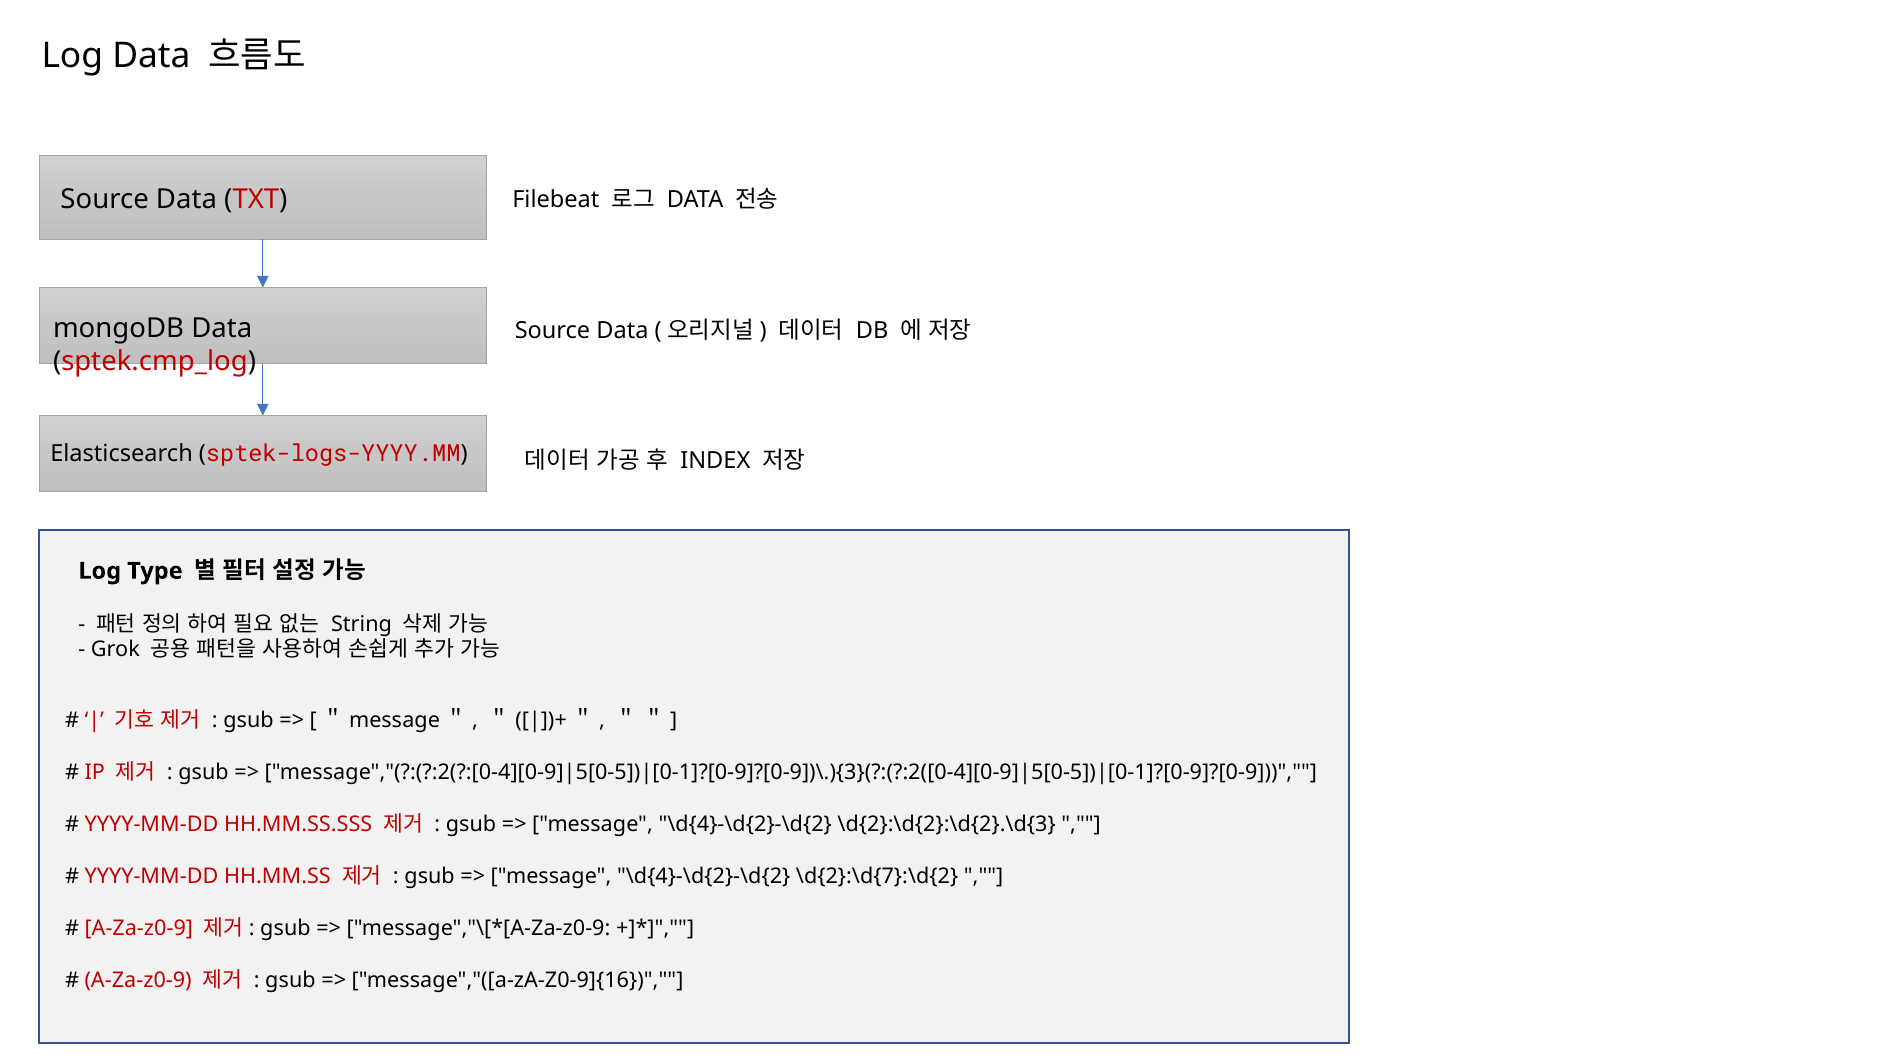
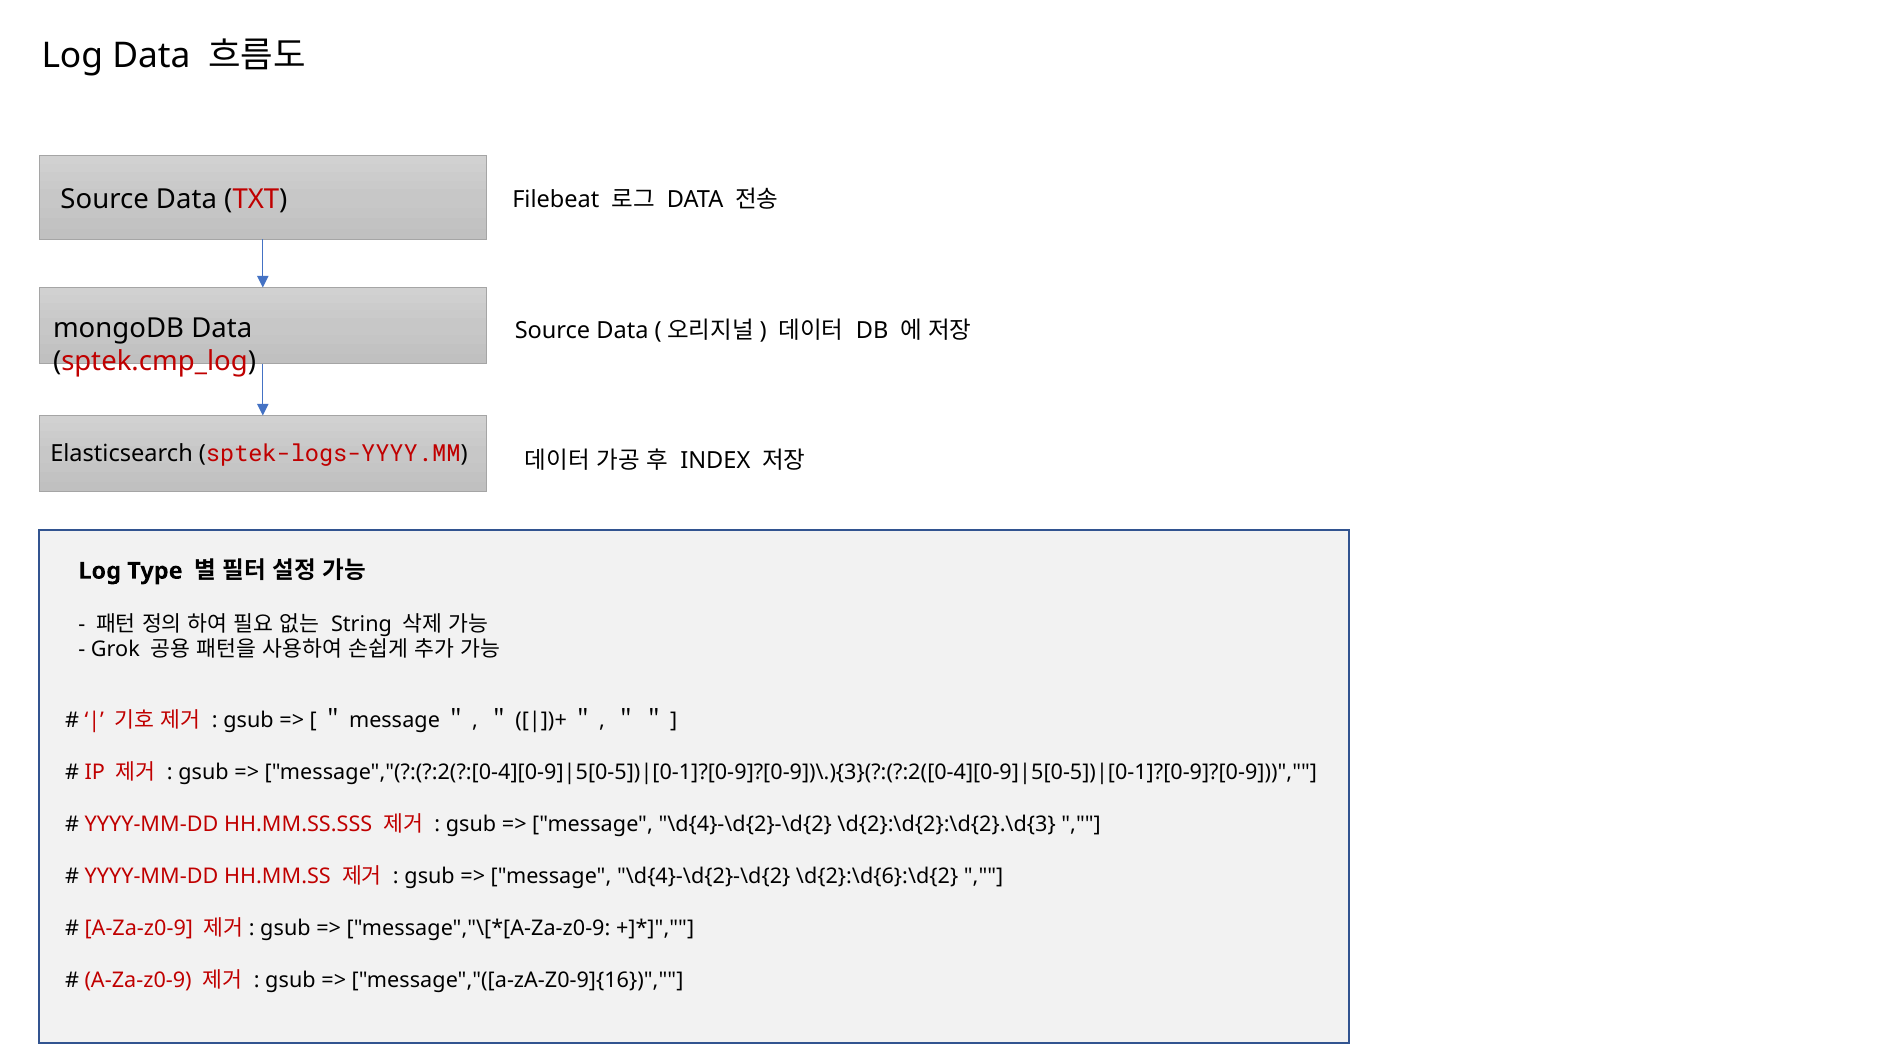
\d{2}:\d{7}:\d{2: \d{2}:\d{7}:\d{2 -> \d{2}:\d{6}:\d{2 (877, 876)
